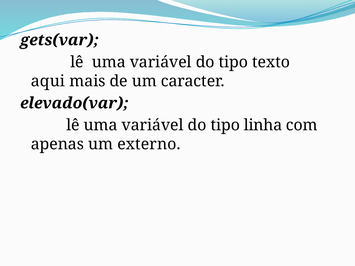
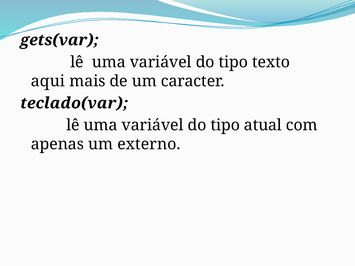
elevado(var: elevado(var -> teclado(var (74, 103)
linha: linha -> atual (263, 125)
